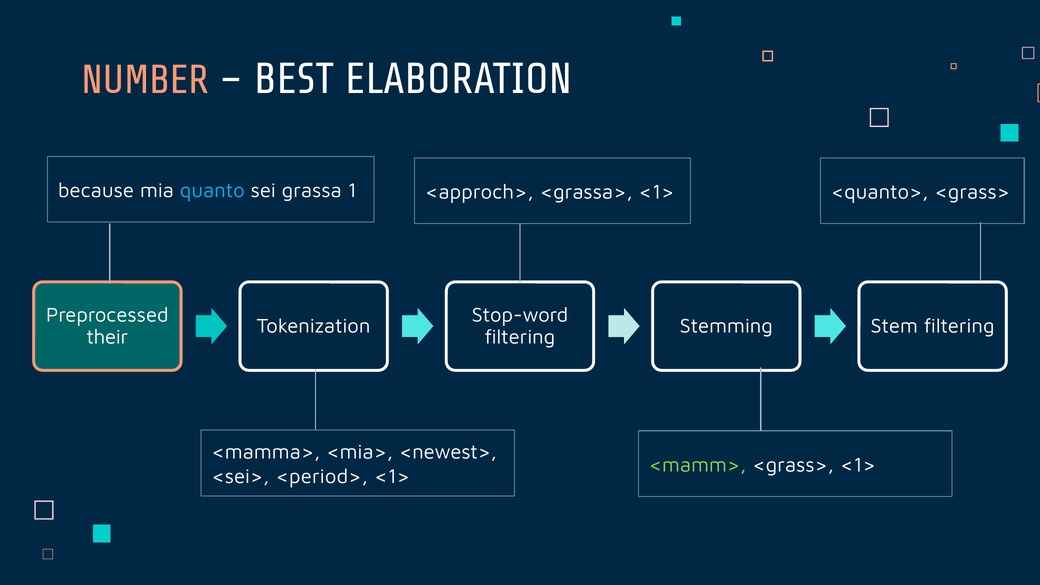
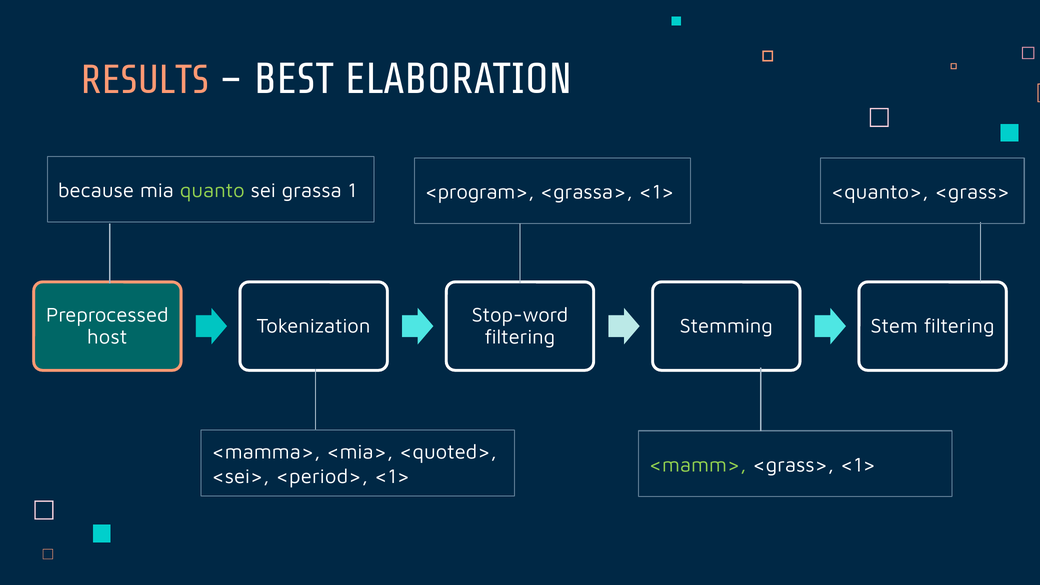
NUMBER: NUMBER -> RESULTS (145, 80)
quanto colour: light blue -> light green (212, 191)
<approch>: <approch> -> <program> (479, 192)
their: their -> host (107, 337)
<newest>: <newest> -> <quoted> (448, 452)
